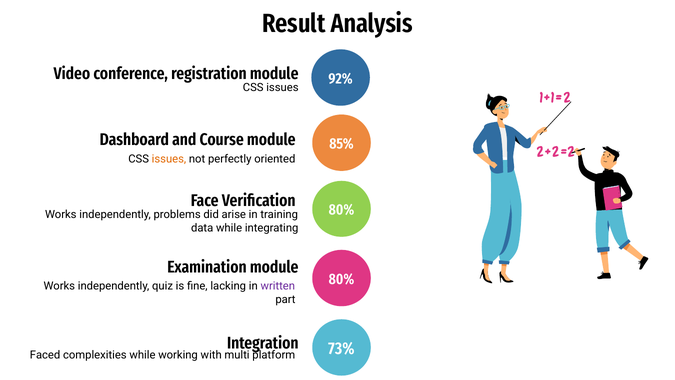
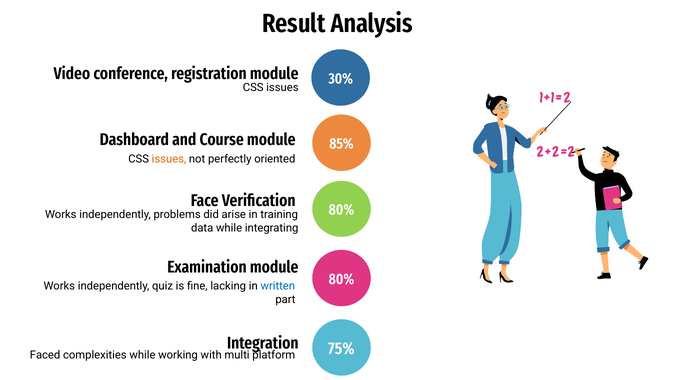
92%: 92% -> 30% (341, 78)
written colour: purple -> blue (278, 286)
73%: 73% -> 75% (341, 348)
